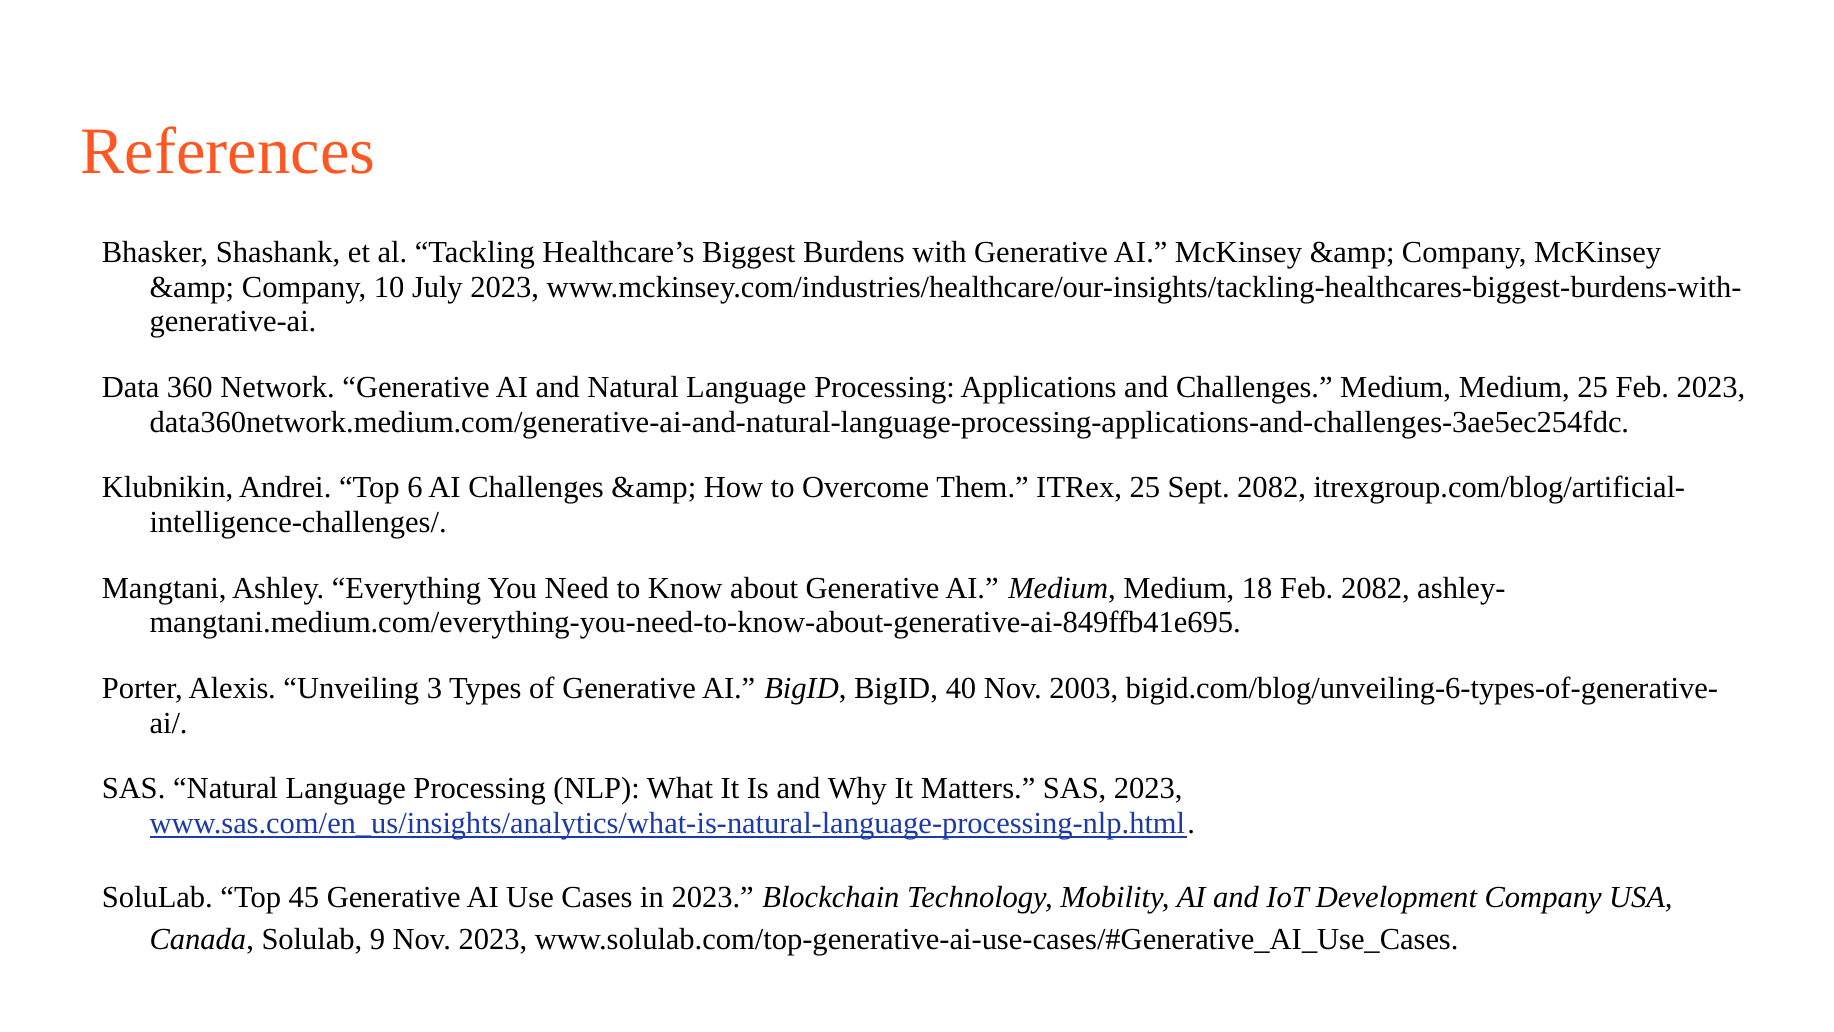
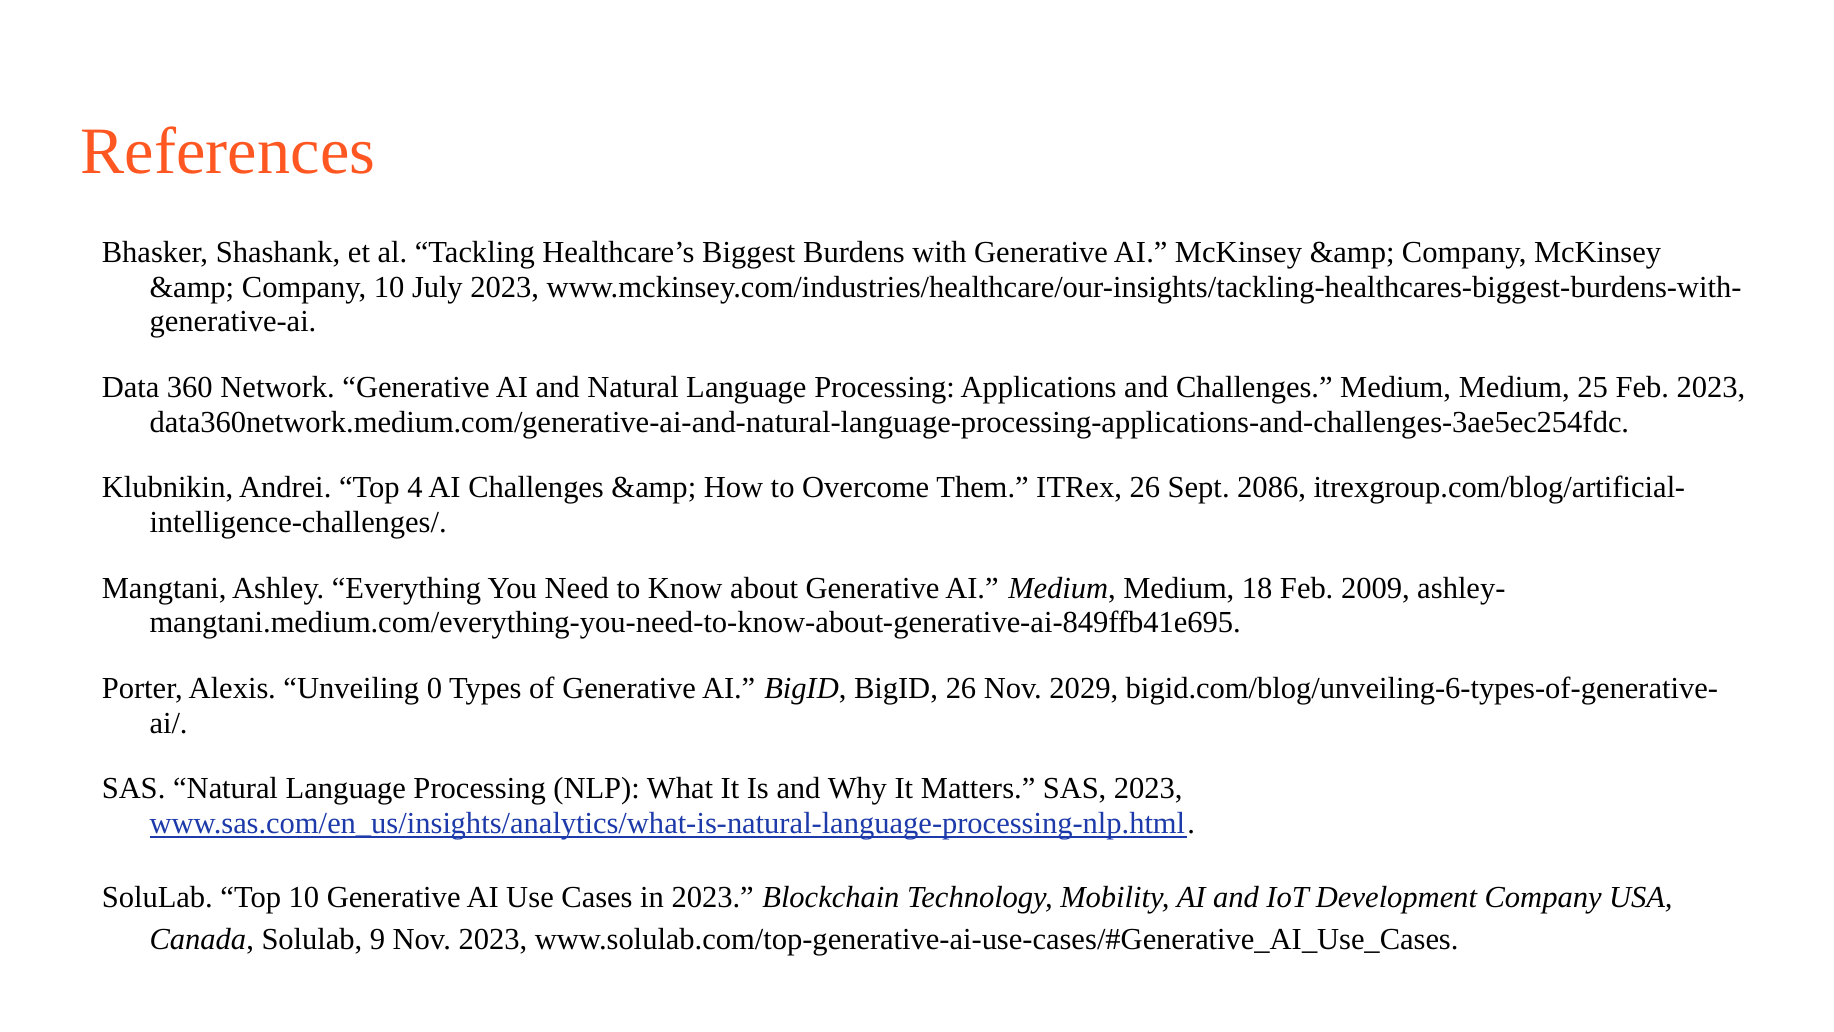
6: 6 -> 4 (415, 487)
ITRex 25: 25 -> 26 (1145, 487)
Sept 2082: 2082 -> 2086 (1272, 487)
Feb 2082: 2082 -> 2009 (1375, 588)
3: 3 -> 0 (434, 688)
BigID 40: 40 -> 26 (961, 688)
2003: 2003 -> 2029 (1084, 688)
Top 45: 45 -> 10 (304, 897)
